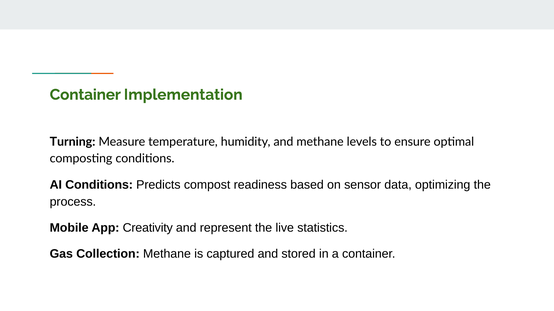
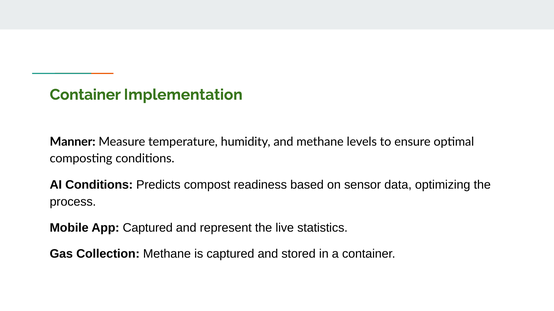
Turning: Turning -> Manner (73, 142)
App Creativity: Creativity -> Captured (148, 228)
